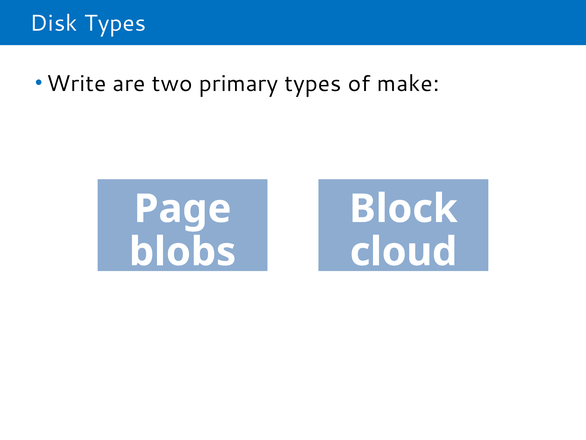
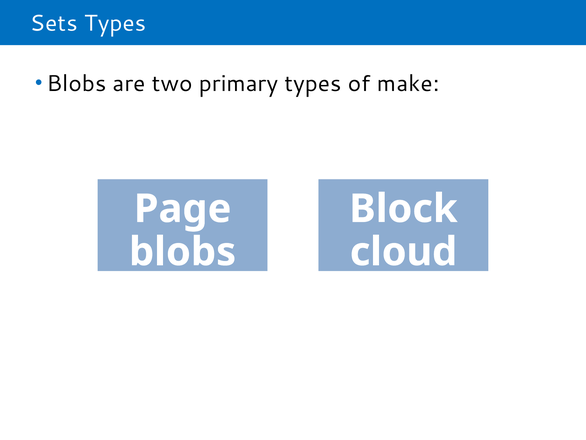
Disk: Disk -> Sets (54, 23)
Write: Write -> Blobs (76, 84)
